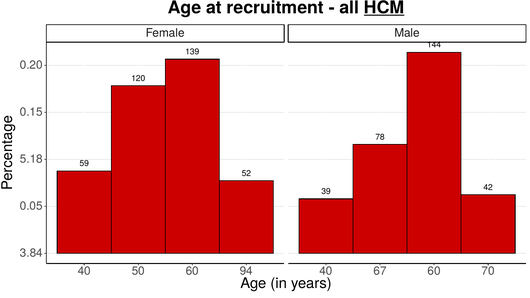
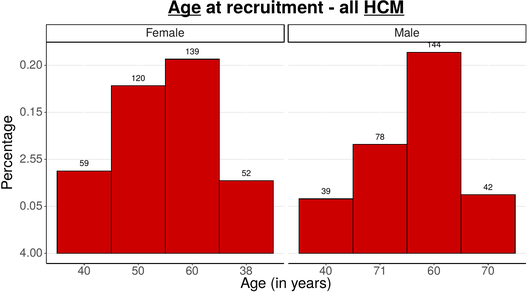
Age underline: none -> present (185, 8)
5.18: 5.18 -> 2.55 (31, 159)
3.84: 3.84 -> 4.00 (31, 253)
94: 94 -> 38 (246, 271)
67: 67 -> 71 (380, 271)
